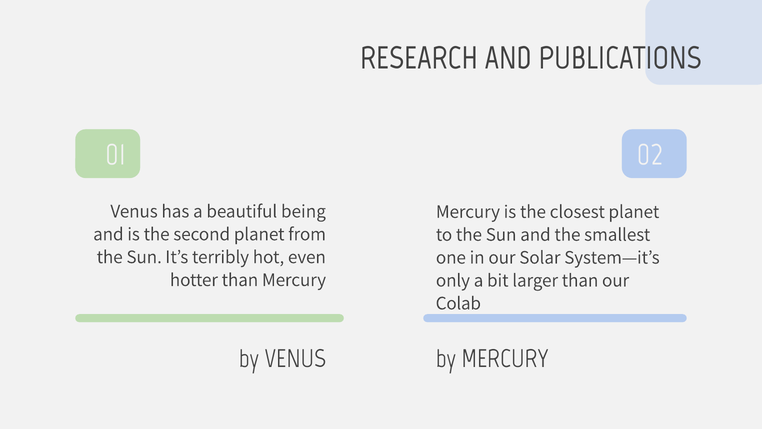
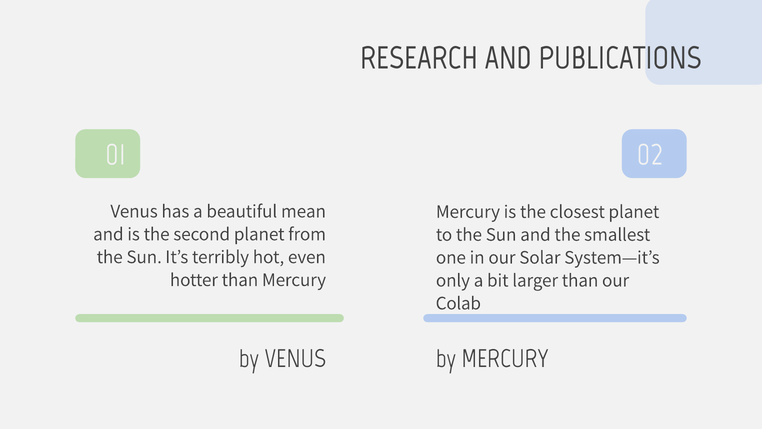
being: being -> mean (303, 211)
